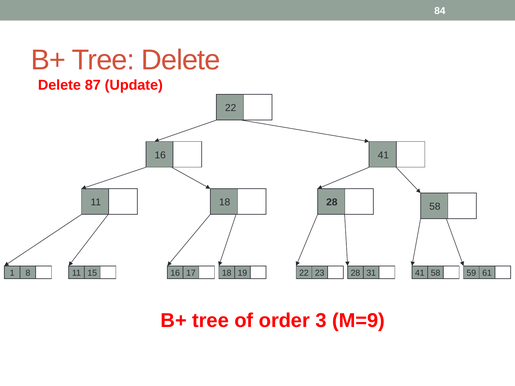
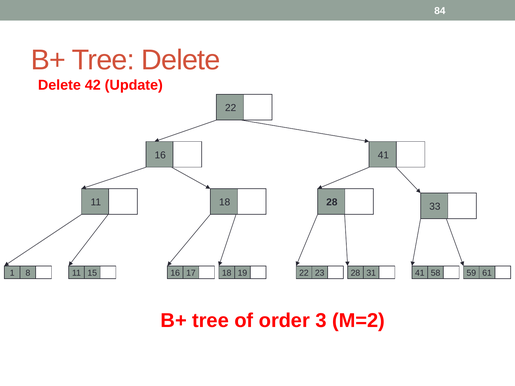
87: 87 -> 42 (93, 85)
28 58: 58 -> 33 (435, 207)
M=9: M=9 -> M=2 (358, 321)
